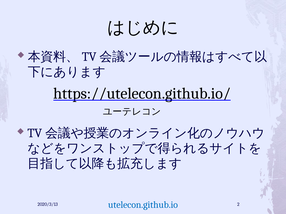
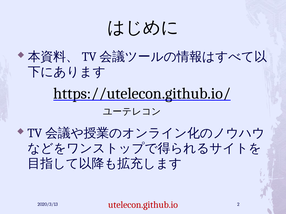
utelecon.github.io colour: blue -> red (143, 205)
